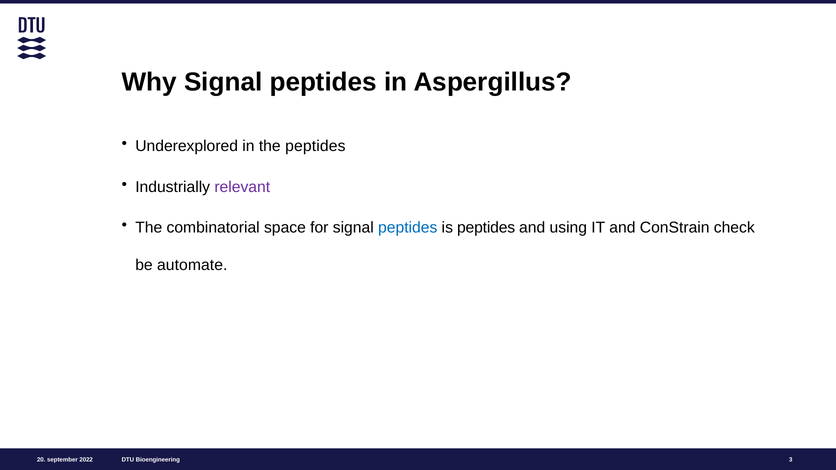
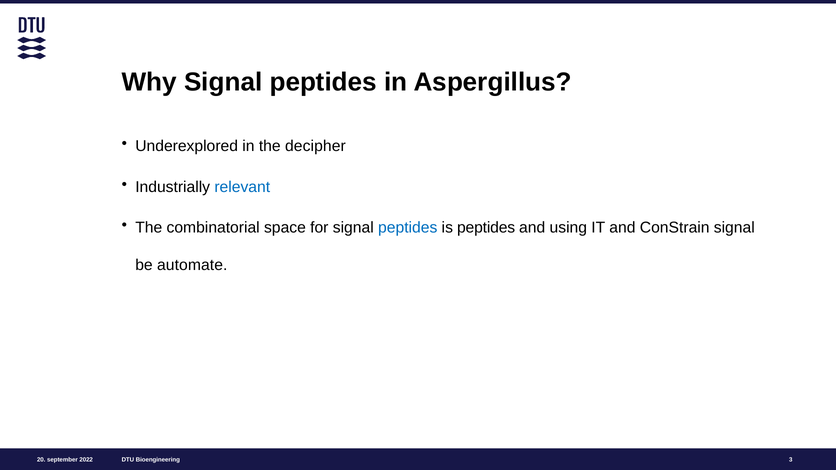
the peptides: peptides -> decipher (315, 146)
relevant colour: purple -> blue (242, 187)
ConStrain check: check -> signal (734, 228)
